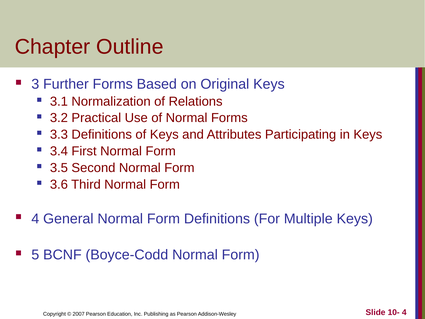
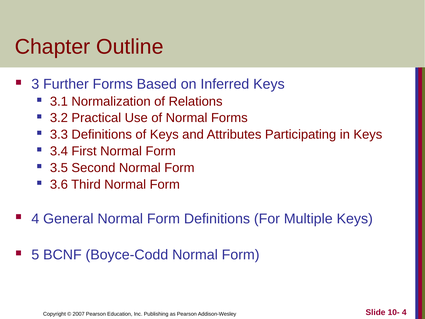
Original: Original -> Inferred (225, 84)
